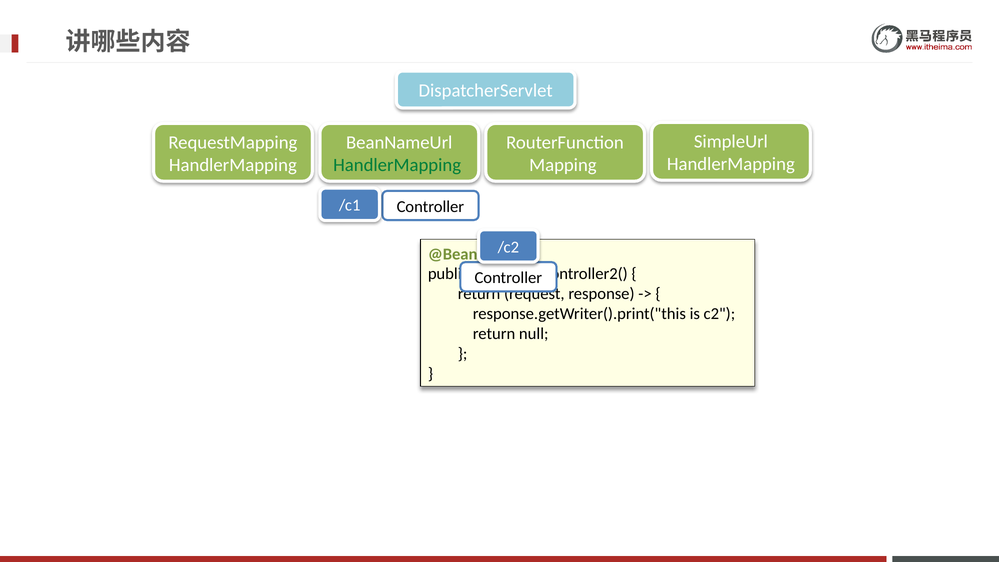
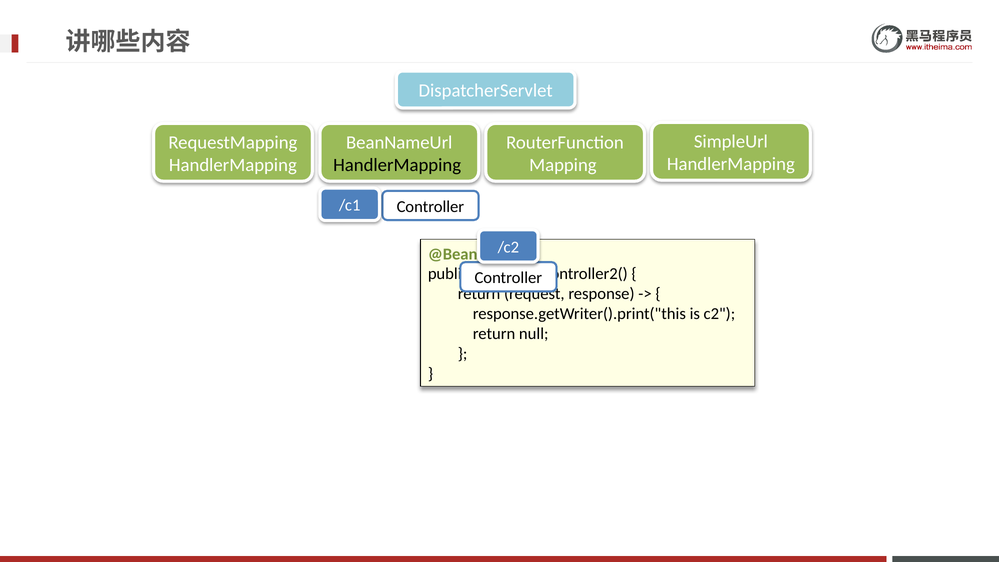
HandlerMapping colour: green -> black (397, 165)
